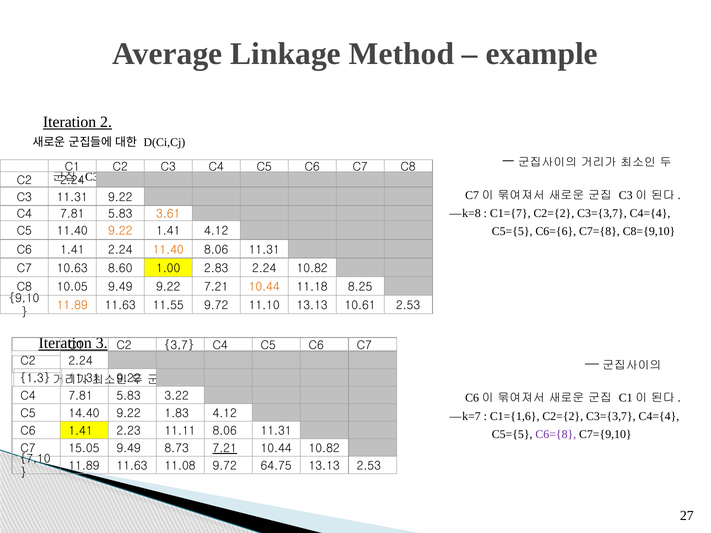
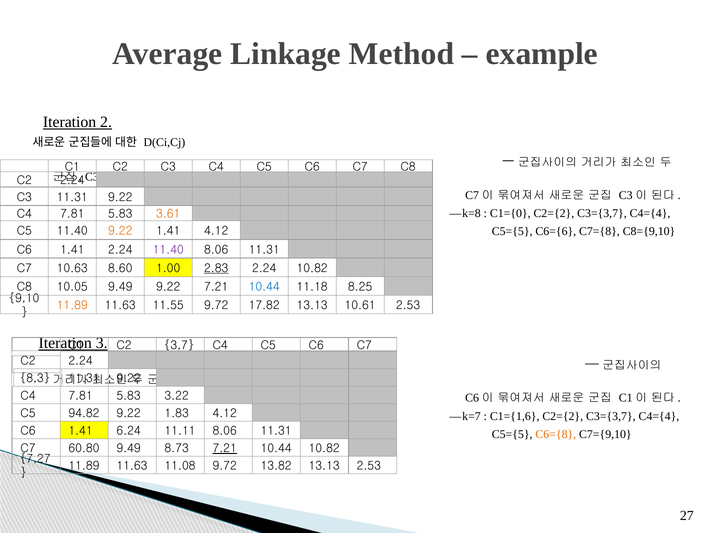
C1={7: C1={7 -> C1={0 (510, 213)
11.40 colour: orange -> purple (168, 250)
2.83 underline: none -> present (216, 268)
10.44 colour: orange -> blue (264, 287)
11.10: 11.10 -> 17.82 (264, 306)
1,3: 1,3 -> 8,3 (35, 379)
14.40: 14.40 -> 94.82 (84, 414)
2.23: 2.23 -> 6.24 (129, 431)
C6={8 colour: purple -> orange (556, 435)
15.05: 15.05 -> 60.80 (84, 449)
7,10: 7,10 -> 7,27 (35, 459)
64.75: 64.75 -> 13.82 (276, 466)
